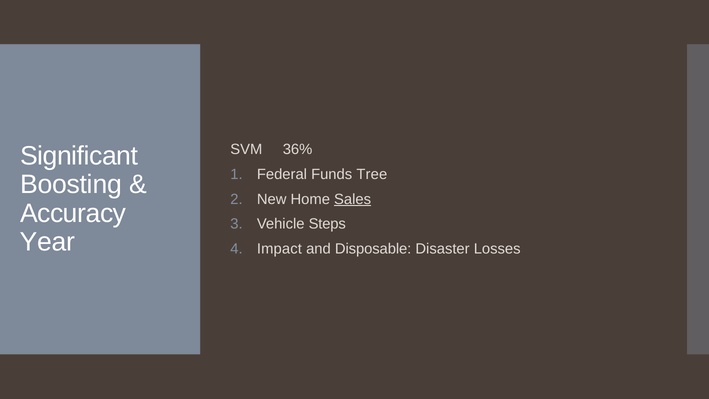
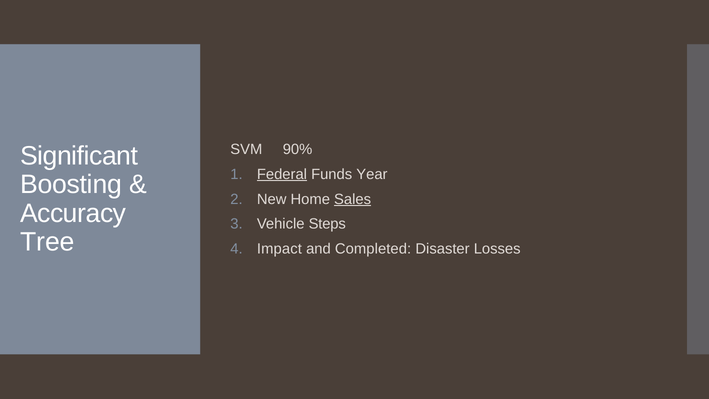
36%: 36% -> 90% (298, 149)
Federal underline: none -> present (282, 174)
Tree: Tree -> Year (372, 174)
Year: Year -> Tree (47, 242)
Disposable: Disposable -> Completed (373, 249)
